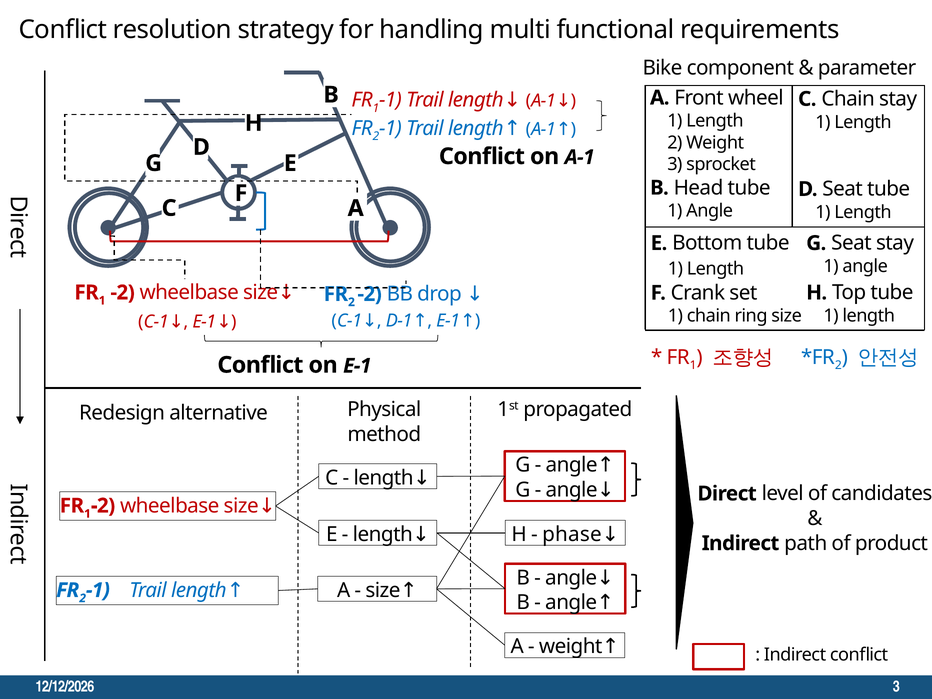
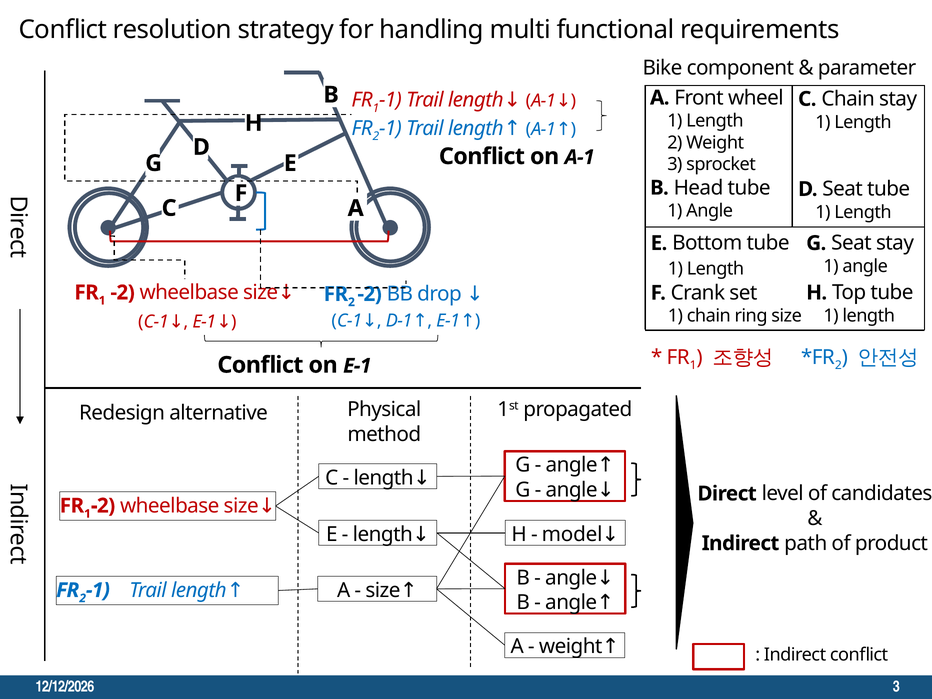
phase: phase -> model (572, 534)
